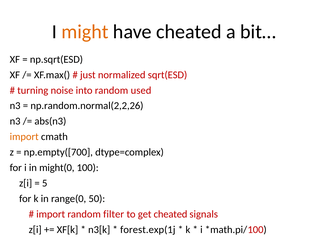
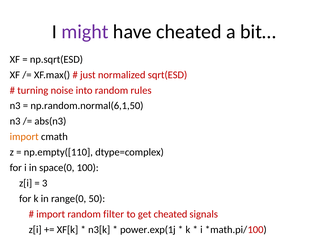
might colour: orange -> purple (85, 32)
used: used -> rules (141, 90)
np.random.normal(2,2,26: np.random.normal(2,2,26 -> np.random.normal(6,1,50 (87, 106)
np.empty([700: np.empty([700 -> np.empty([110 (58, 152)
might(0: might(0 -> space(0 (57, 168)
5: 5 -> 3 (45, 183)
forest.exp(1j: forest.exp(1j -> power.exp(1j (148, 230)
